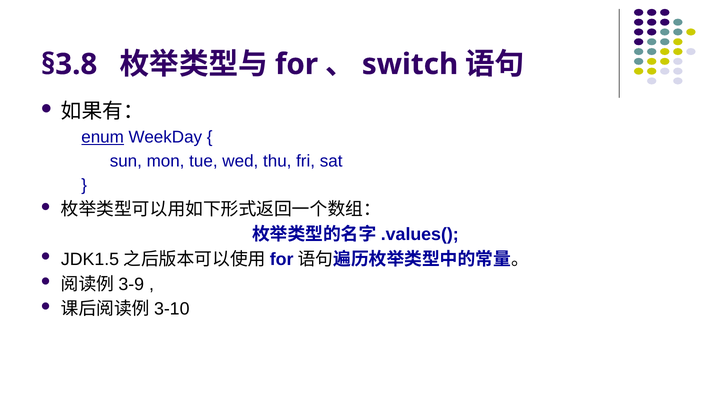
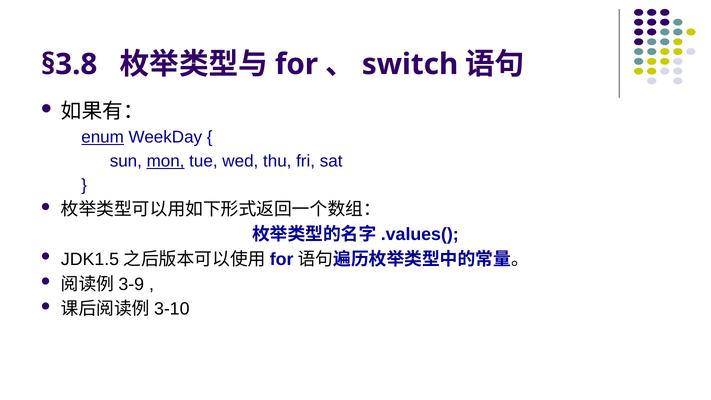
mon underline: none -> present (166, 161)
